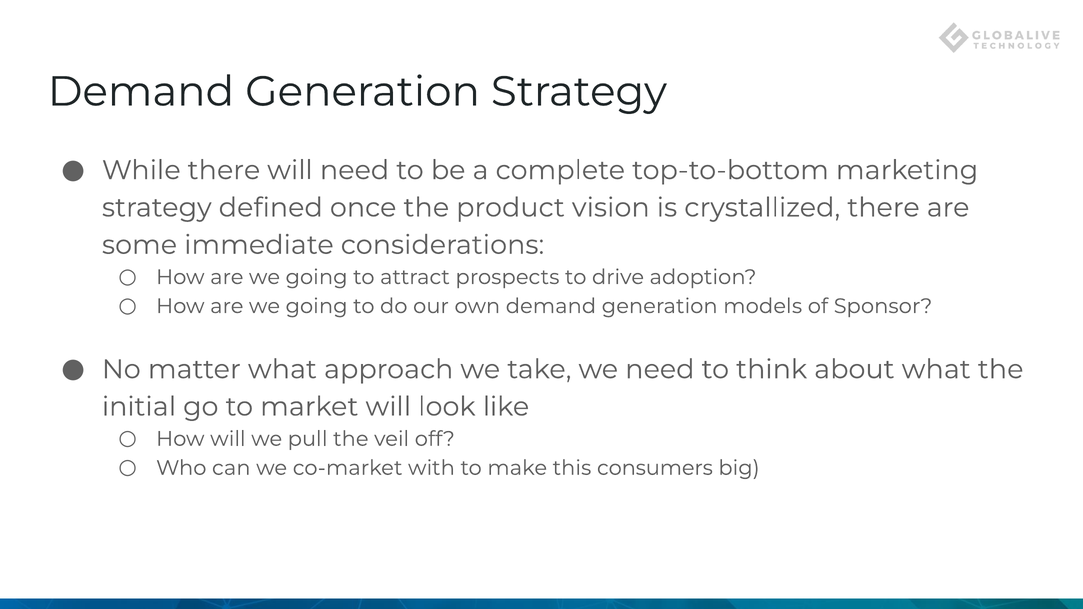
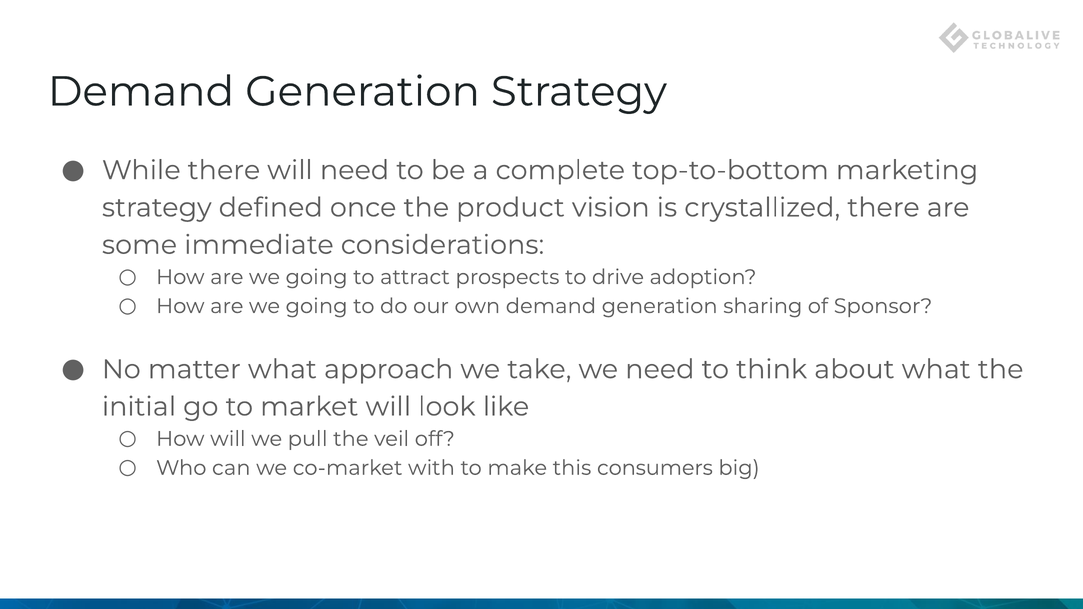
models: models -> sharing (763, 306)
